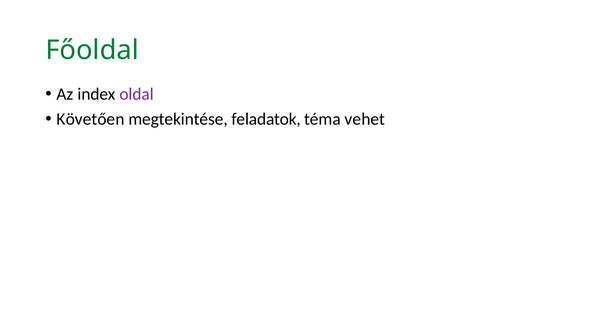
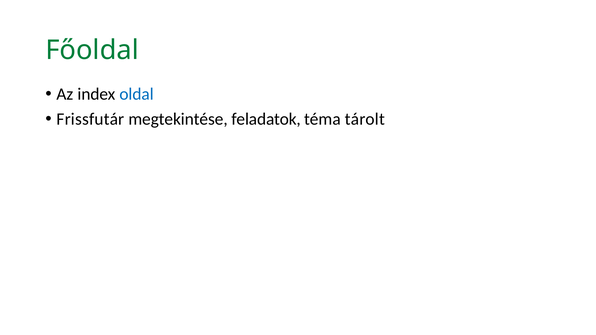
oldal colour: purple -> blue (137, 94)
Követően: Követően -> Frissfutár (90, 119)
vehet: vehet -> tárolt (365, 119)
